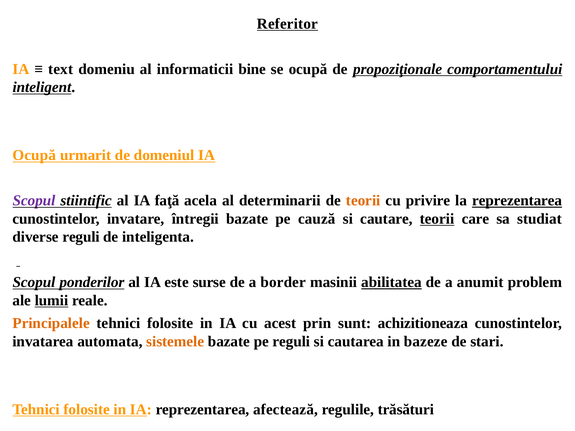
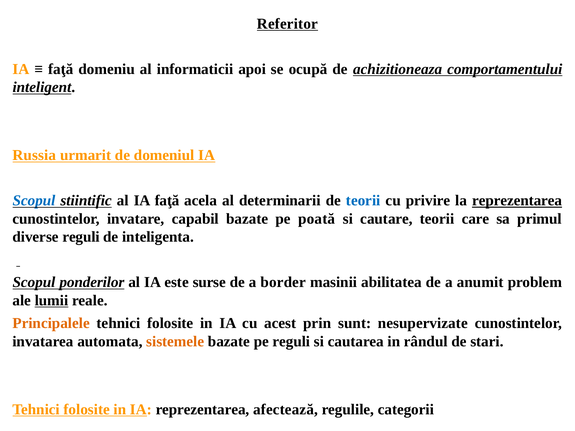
text: text -> faţă (61, 69)
bine: bine -> apoi (252, 69)
propoziţionale: propoziţionale -> achizitioneaza (398, 69)
Ocupă: Ocupă -> Russia (34, 155)
Scopul colour: purple -> blue (34, 201)
teorii colour: orange -> blue (363, 201)
întregii: întregii -> capabil (195, 219)
cauză: cauză -> poată (317, 219)
teorii underline: present -> none (437, 219)
studiat: studiat -> primul (540, 219)
abilitatea underline: present -> none (391, 282)
achizitioneaza: achizitioneaza -> nesupervizate (423, 323)
bazeze: bazeze -> rândul (426, 342)
trăsături: trăsături -> categorii (406, 410)
